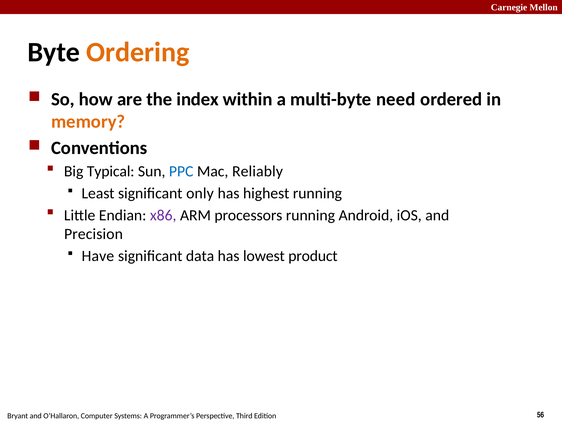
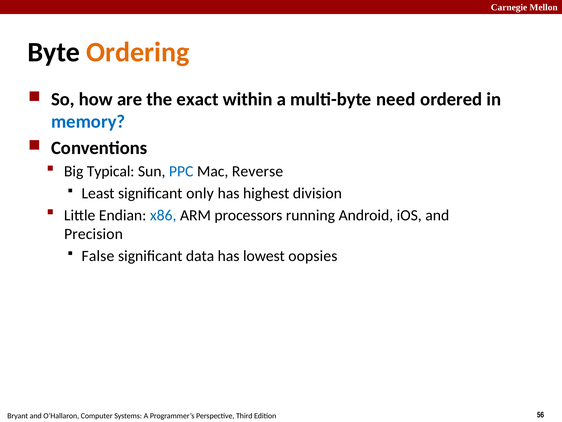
index: index -> exact (198, 99)
memory colour: orange -> blue (88, 122)
Reliably: Reliably -> Reverse (258, 171)
highest running: running -> division (317, 193)
x86 colour: purple -> blue (163, 215)
Have: Have -> False (98, 256)
product: product -> oopsies (313, 256)
